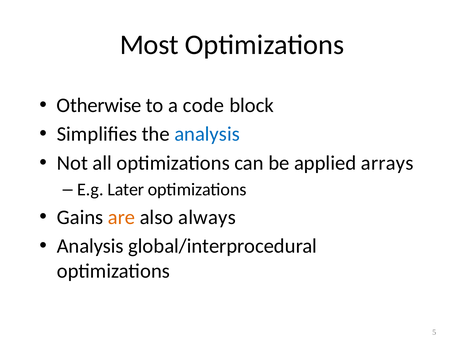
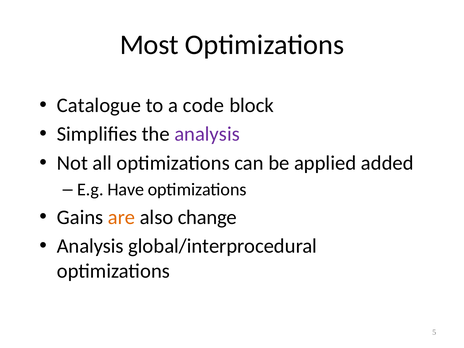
Otherwise: Otherwise -> Catalogue (99, 105)
analysis colour: blue -> purple (207, 134)
arrays: arrays -> added (387, 163)
Later: Later -> Have (126, 190)
always: always -> change (207, 217)
